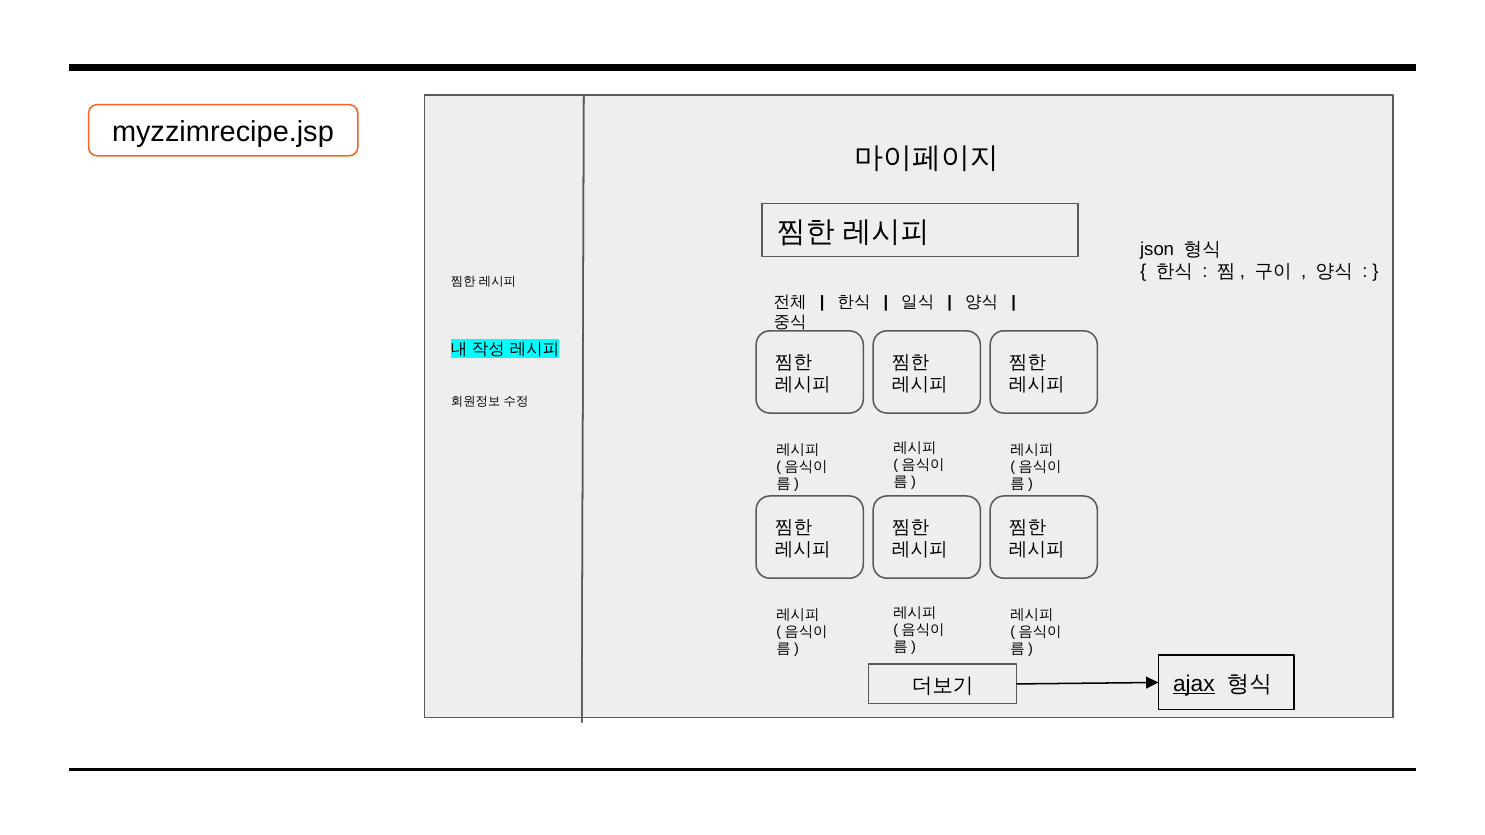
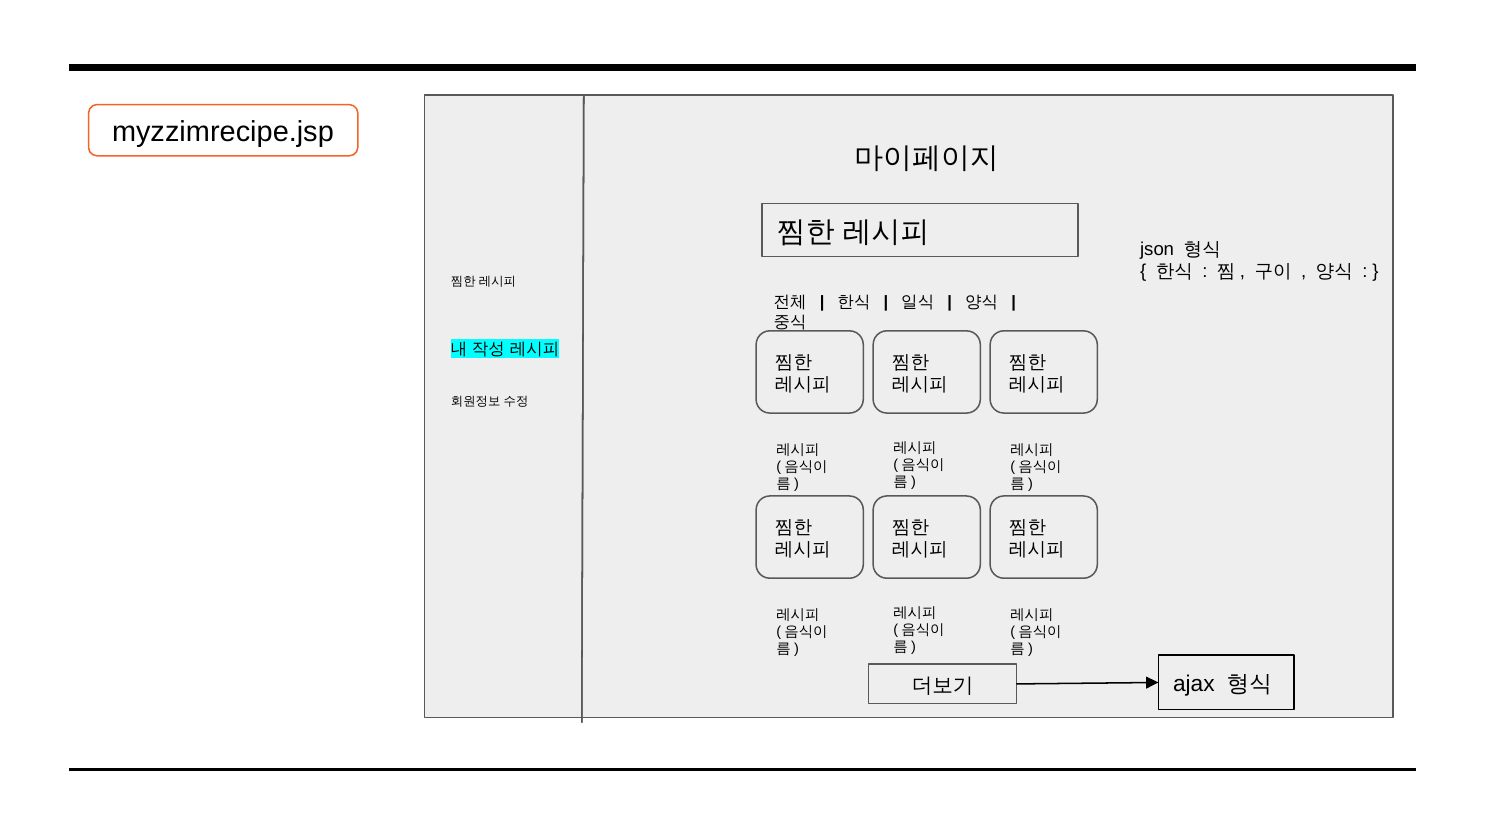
ajax underline: present -> none (1194, 684)
